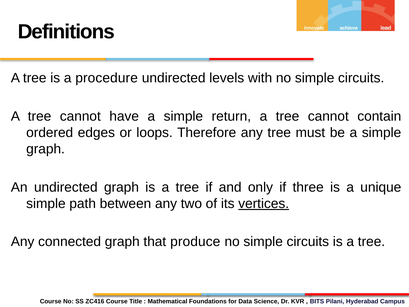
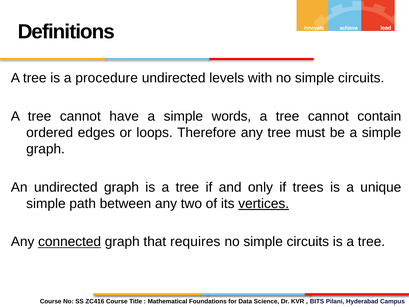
return: return -> words (231, 116)
three: three -> trees (308, 187)
connected underline: none -> present (70, 242)
produce: produce -> requires (195, 242)
